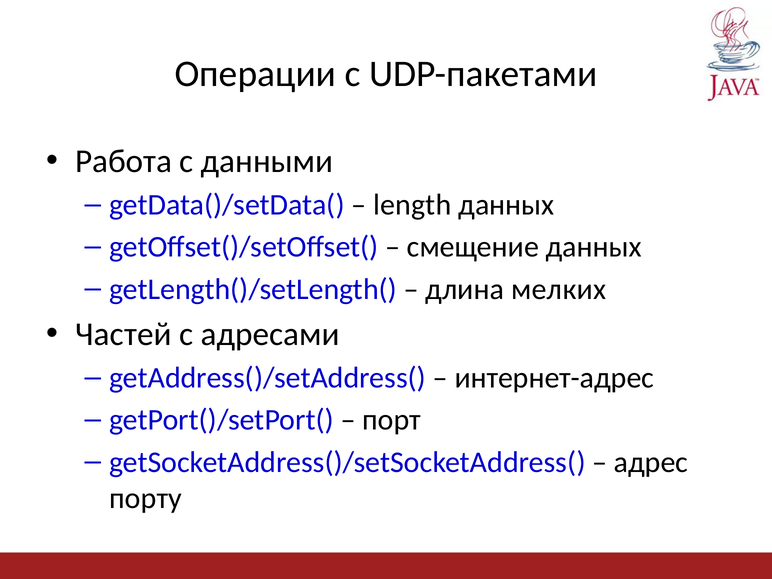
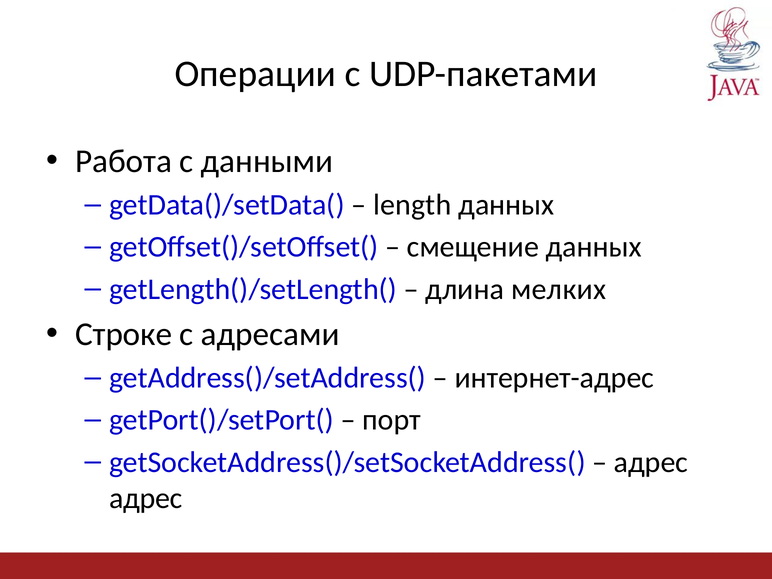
Частей: Частей -> Строке (124, 334)
порту: порту -> адрес (146, 498)
